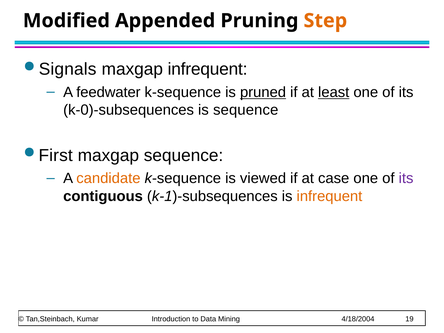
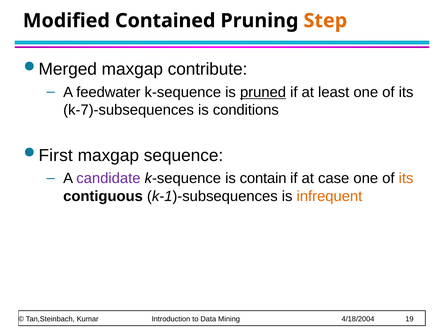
Appended: Appended -> Contained (165, 21)
Signals: Signals -> Merged (68, 69)
maxgap infrequent: infrequent -> contribute (208, 69)
least underline: present -> none (334, 92)
k-0)-subsequences: k-0)-subsequences -> k-7)-subsequences (129, 110)
is sequence: sequence -> conditions (246, 110)
candidate colour: orange -> purple (108, 178)
viewed: viewed -> contain (263, 178)
its colour: purple -> orange (406, 178)
